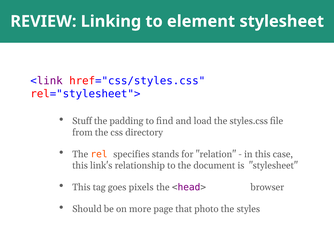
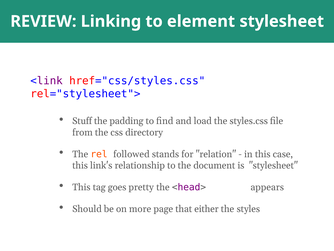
specifies: specifies -> followed (131, 154)
pixels: pixels -> pretty (141, 187)
browser: browser -> appears (267, 187)
photo: photo -> either (206, 209)
